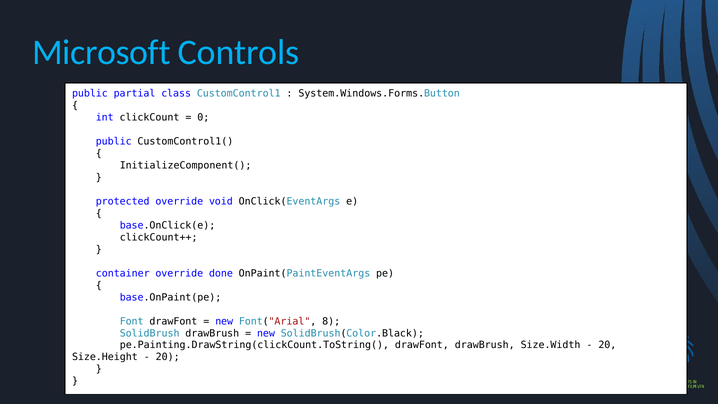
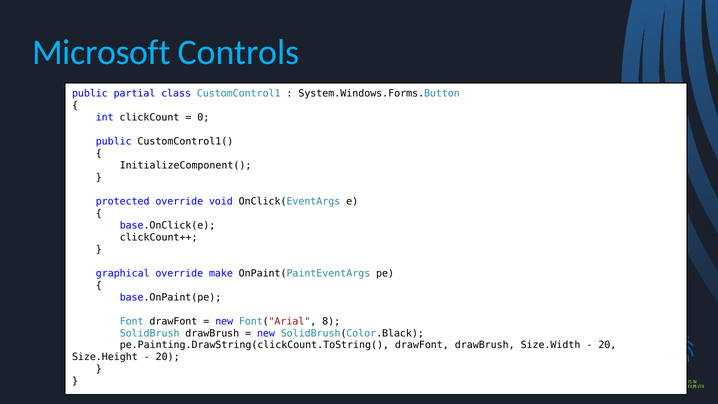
container: container -> graphical (123, 273)
done: done -> make (221, 273)
